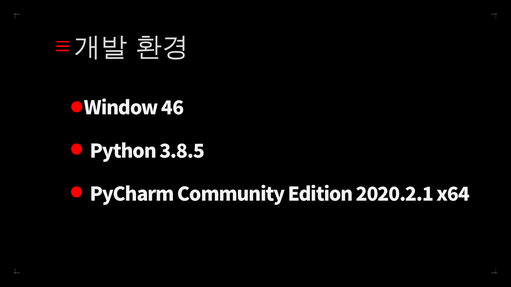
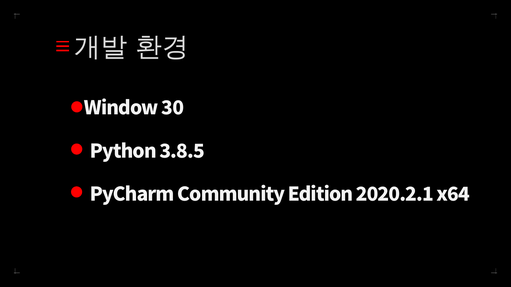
46: 46 -> 30 (173, 108)
